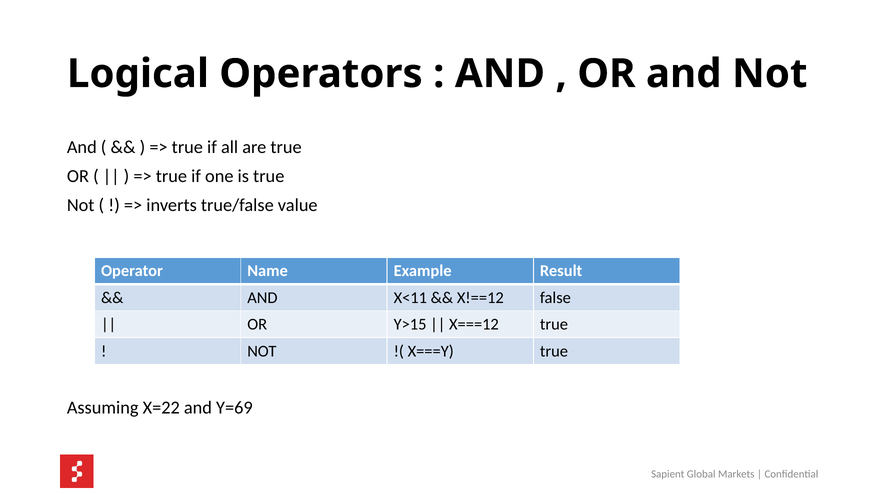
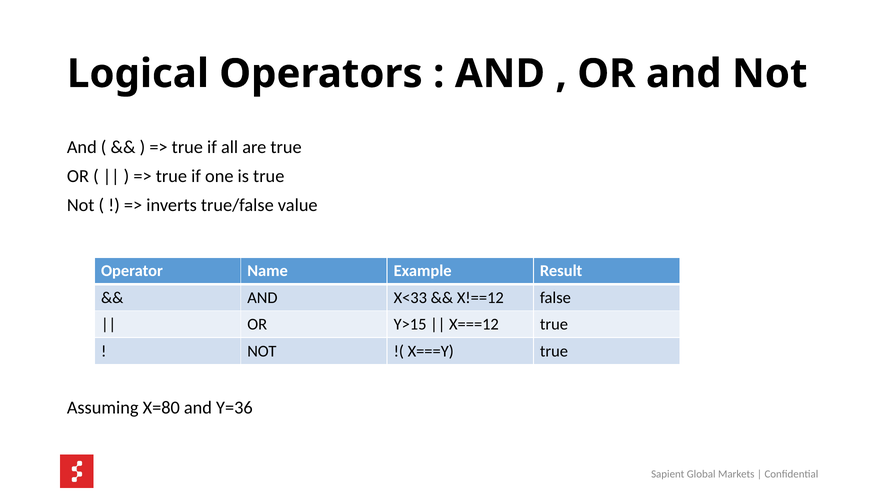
X<11: X<11 -> X<33 (410, 298)
X=22: X=22 -> X=80 (161, 408)
Y=69: Y=69 -> Y=36 (234, 408)
